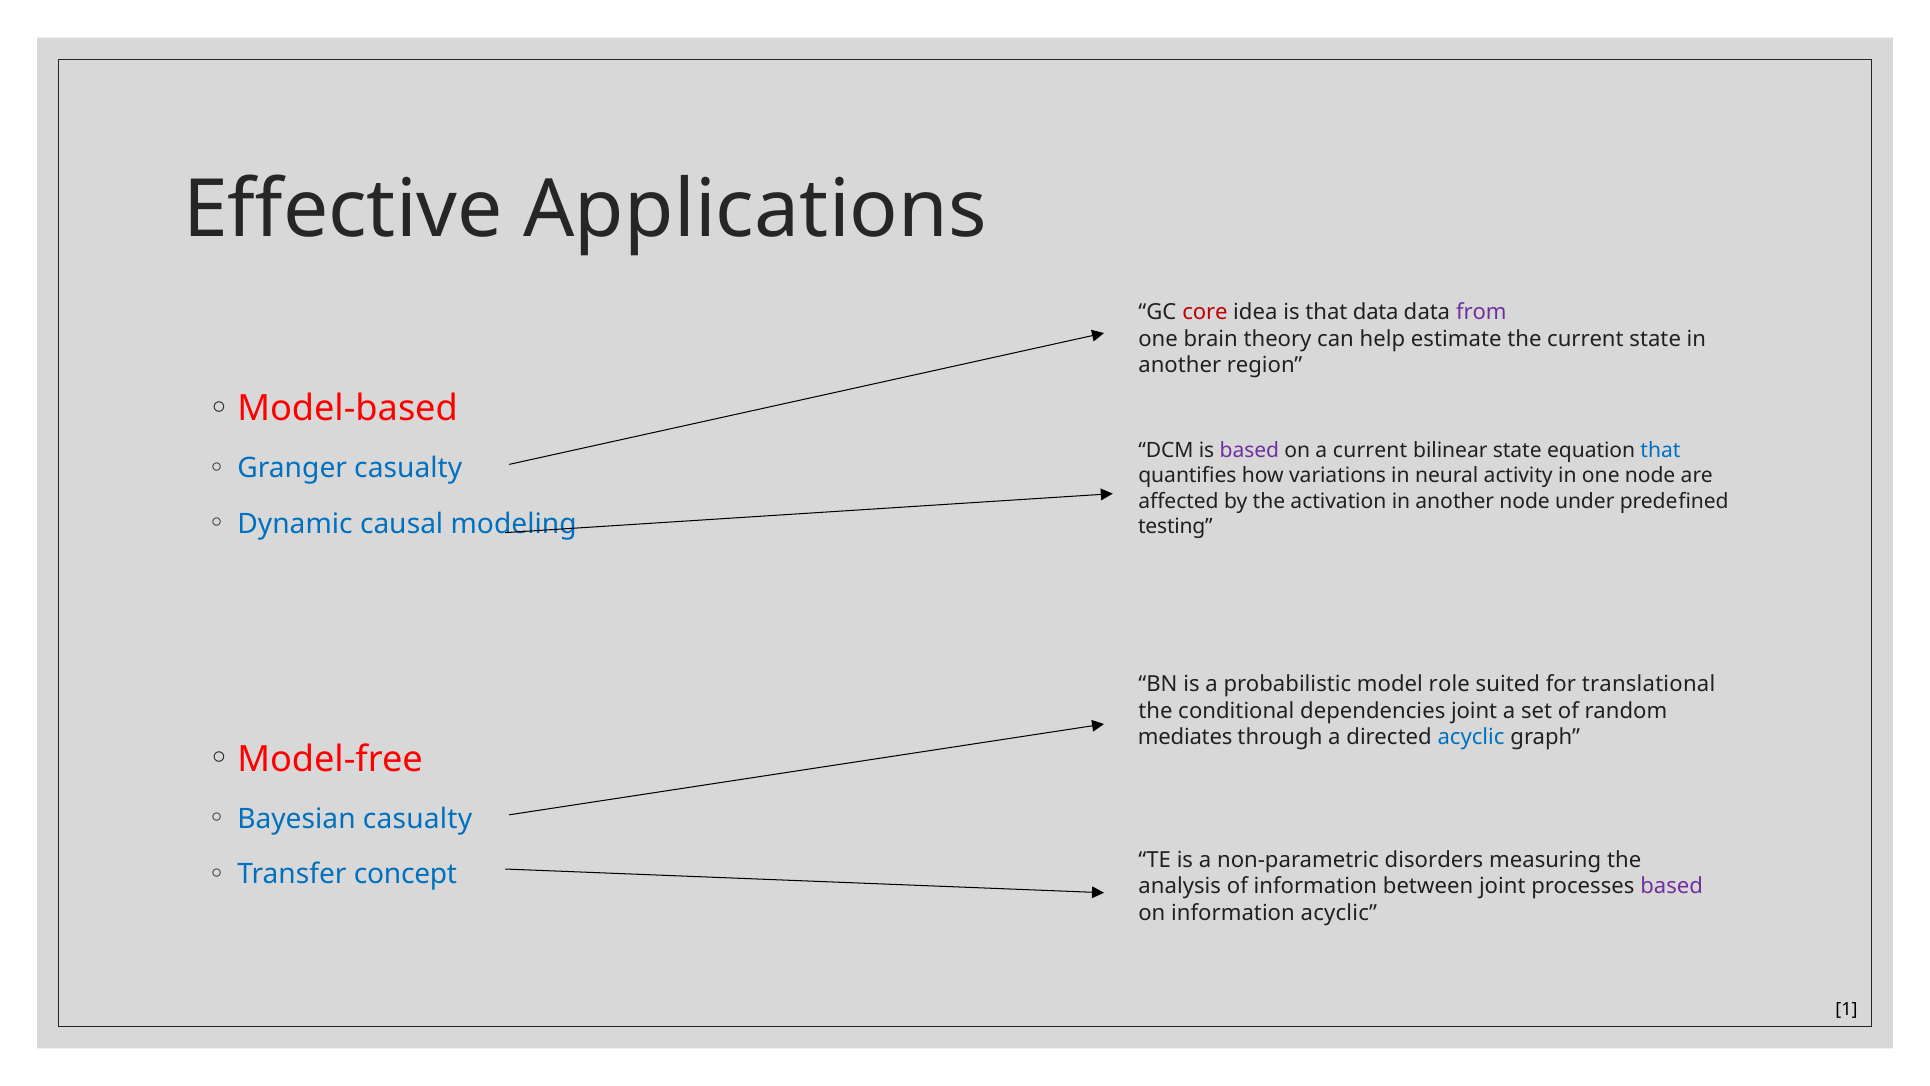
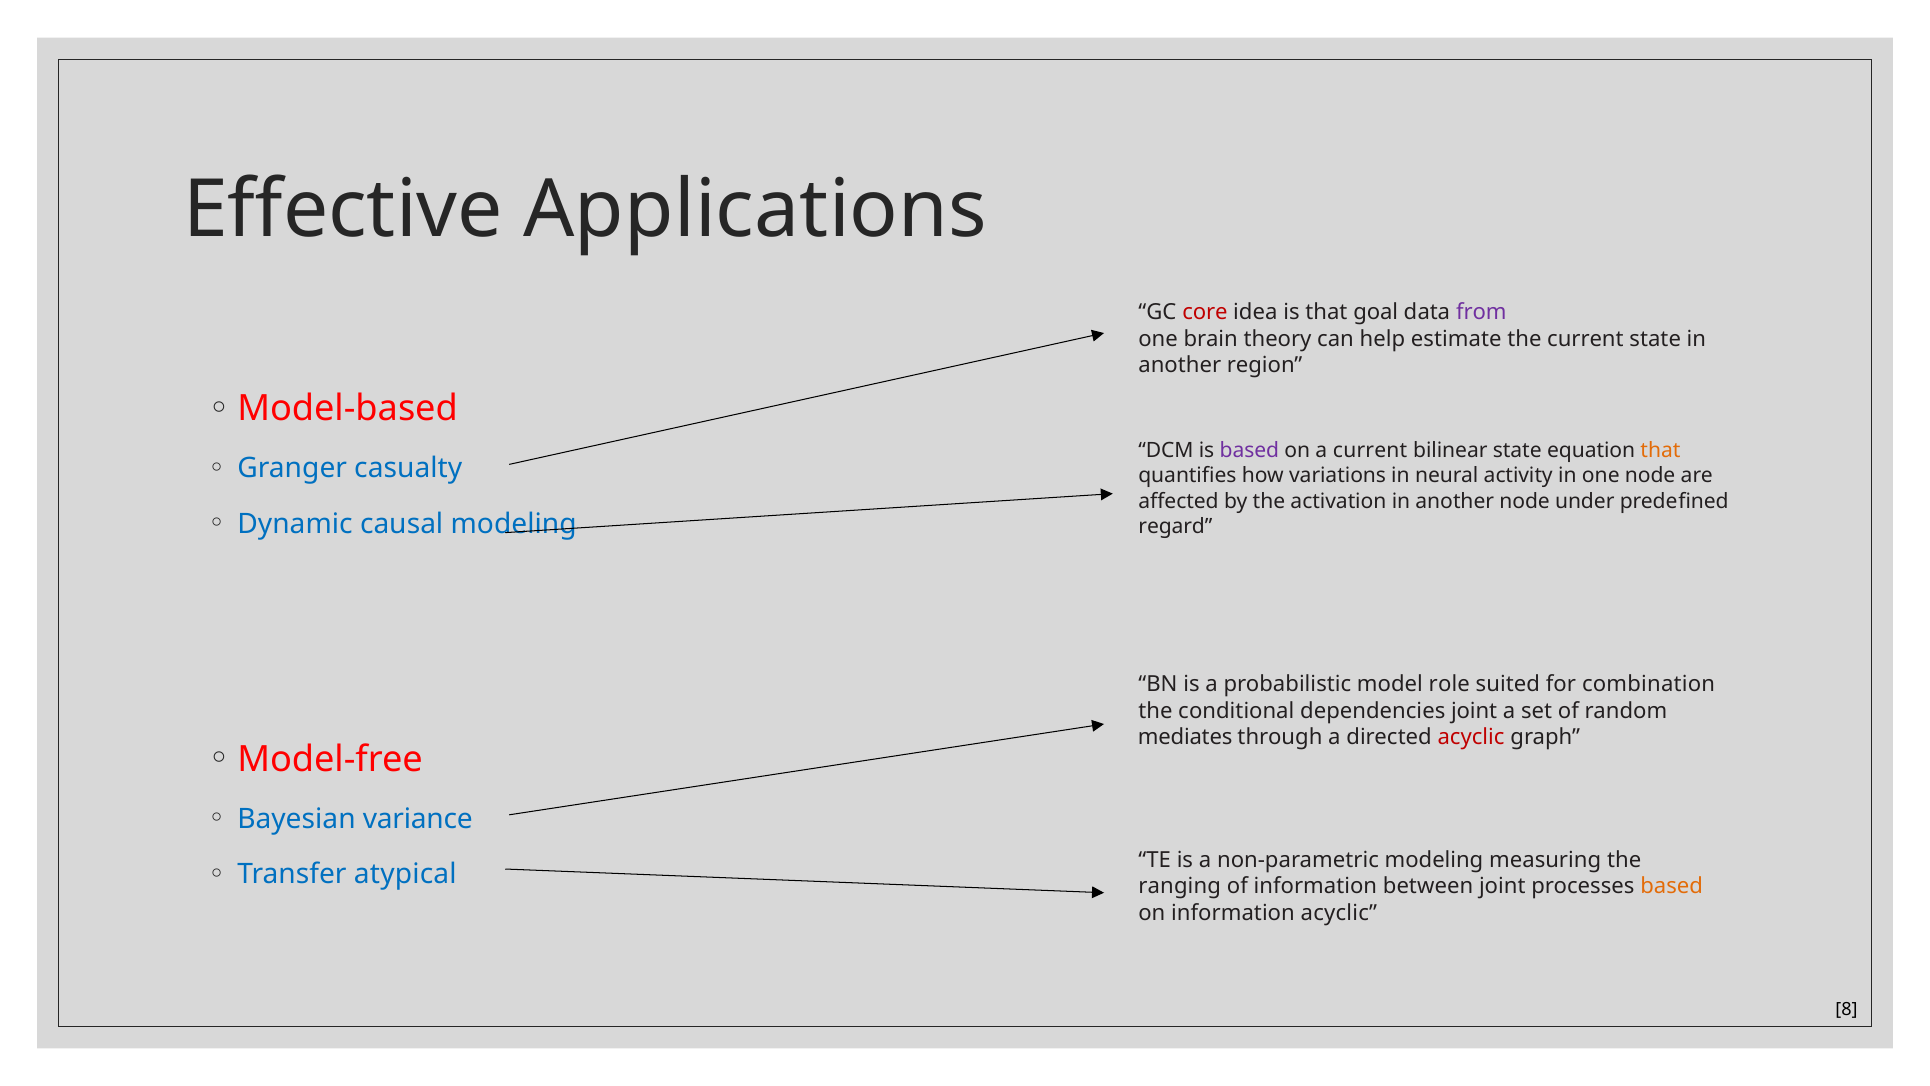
that data: data -> goal (1376, 312)
that colour: blue -> orange (1660, 450)
testing: testing -> regard (1175, 526)
translational: translational -> combination (1649, 684)
acyclic colour: blue -> red (1471, 737)
Bayesian casualty: casualty -> variance (418, 819)
non-parametric disorders: disorders -> modeling (1434, 860)
concept: concept -> atypical (405, 874)
analysis: analysis -> ranging (1180, 886)
based colour: purple -> orange (1672, 886)
1: 1 -> 8 (1846, 1009)
